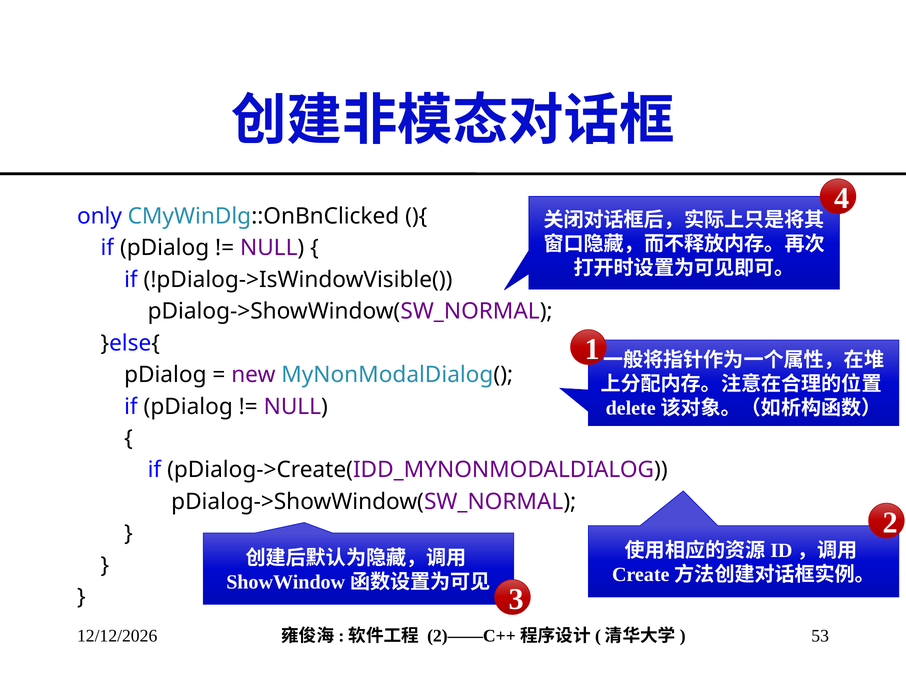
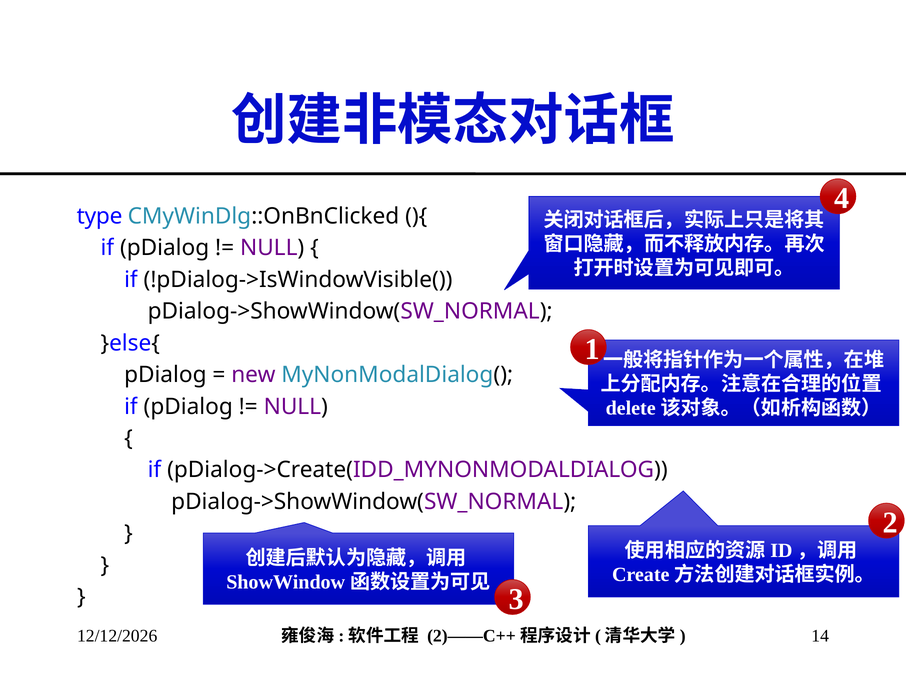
only: only -> type (100, 216)
53: 53 -> 14 (820, 635)
